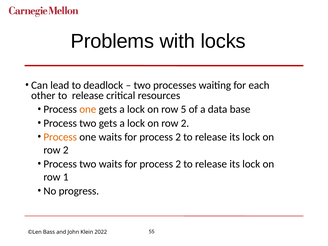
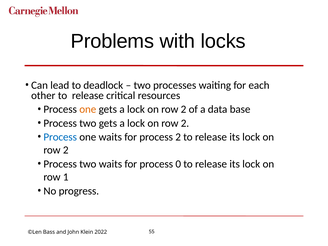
5: 5 -> 2 (183, 109)
Process colour: orange -> blue (60, 137)
2: 2 -> 0 (178, 164)
